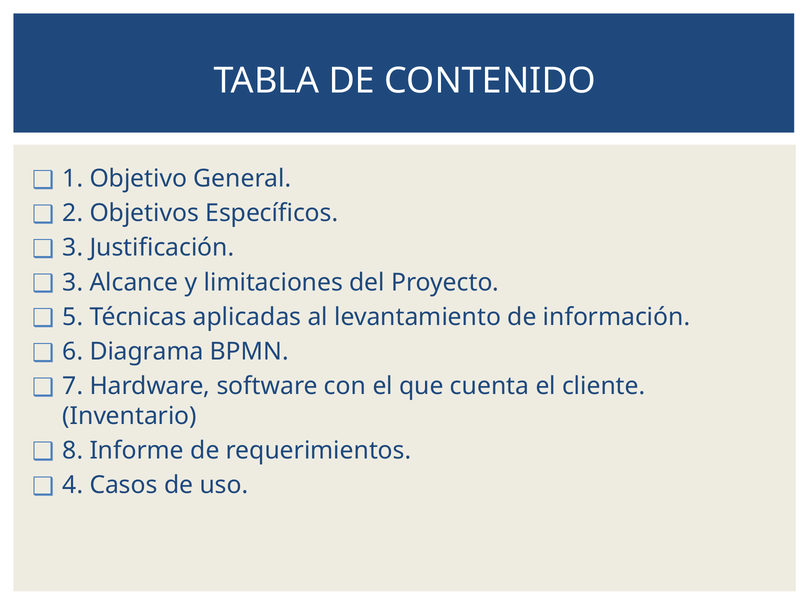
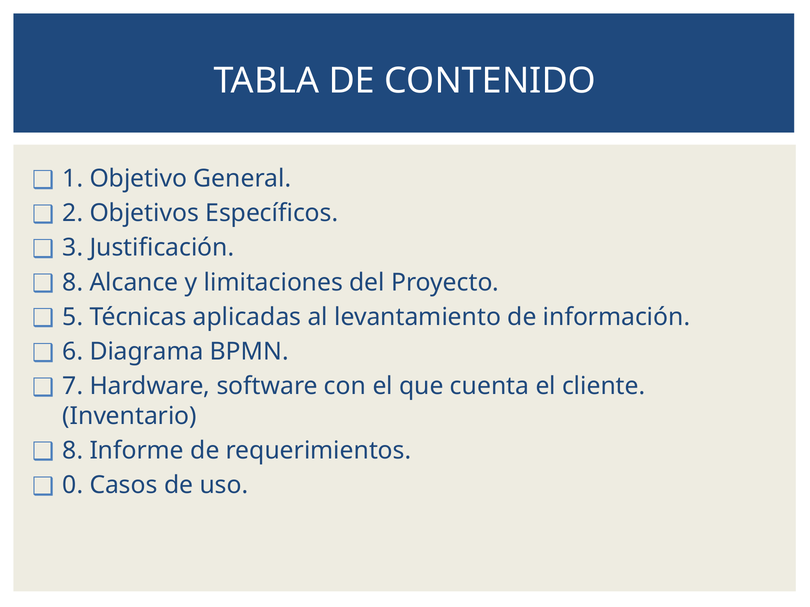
3: 3 -> 8 (73, 283)
4: 4 -> 0 (73, 486)
